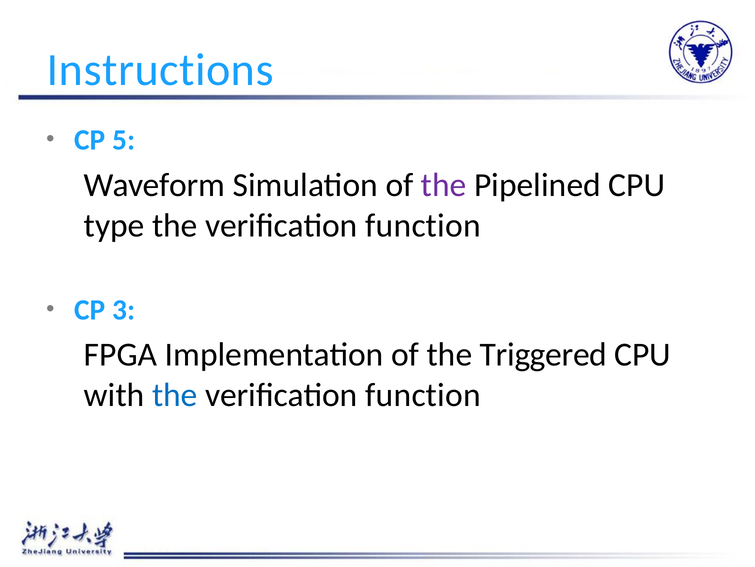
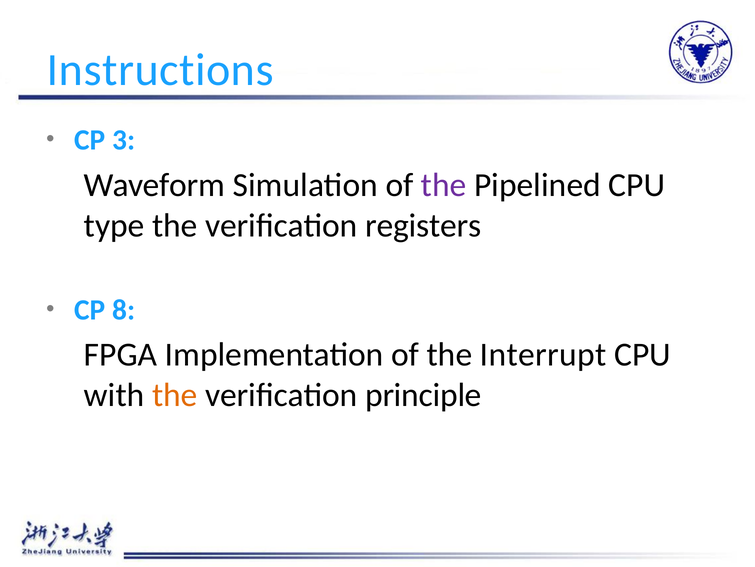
5: 5 -> 3 (124, 140)
function: function -> registers (423, 225)
3: 3 -> 8 (124, 310)
Triggered: Triggered -> Interrupt (543, 354)
the colour: blue -> orange (175, 395)
function: function -> principle (423, 395)
